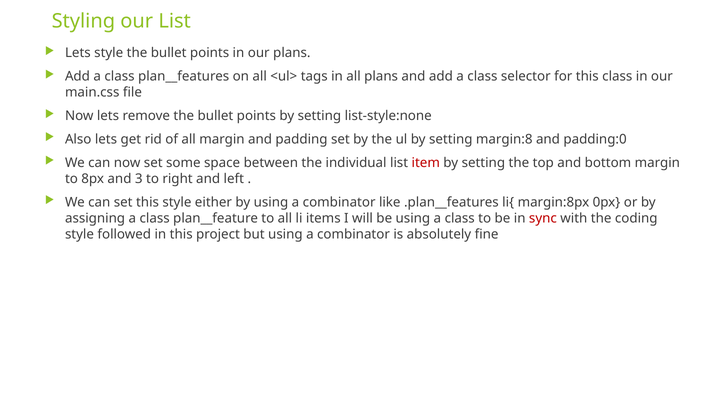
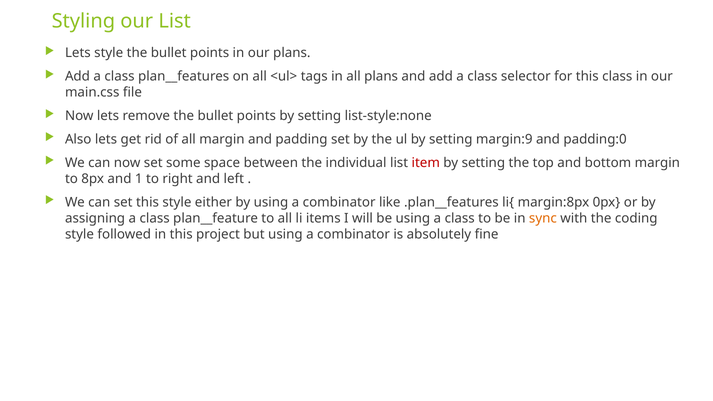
margin:8: margin:8 -> margin:9 (504, 139)
3: 3 -> 1 (139, 179)
sync colour: red -> orange (543, 218)
